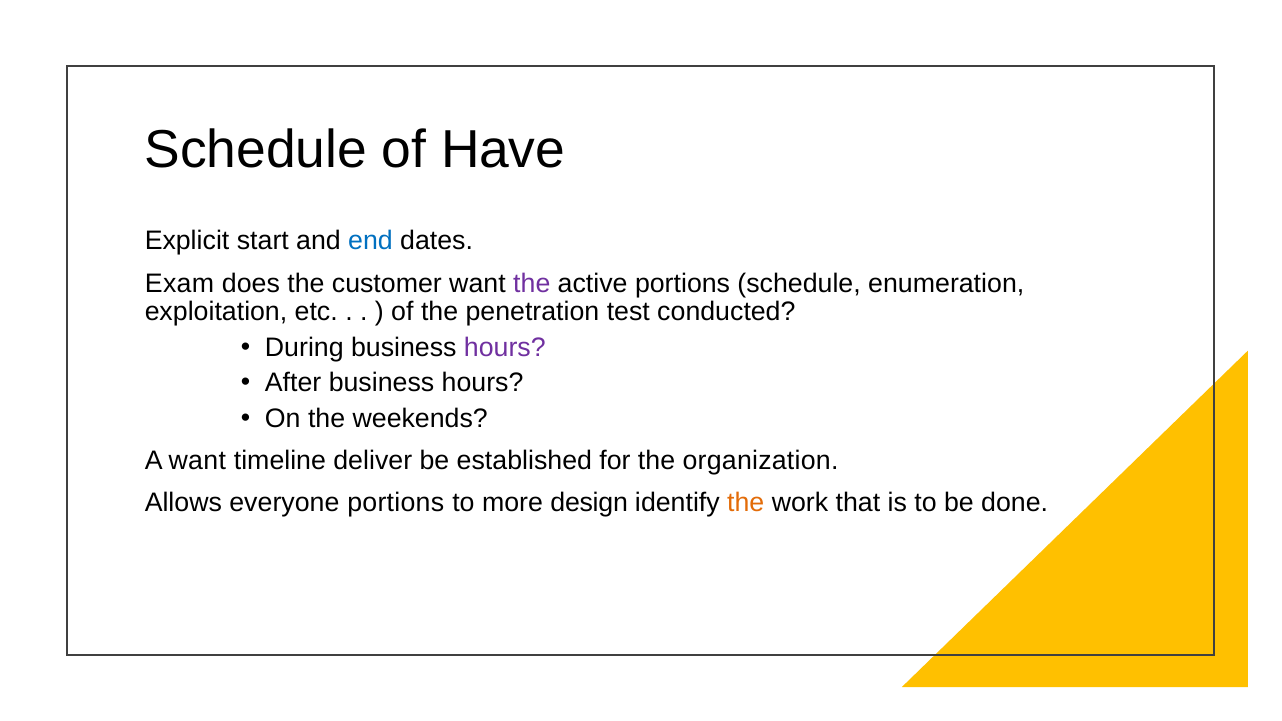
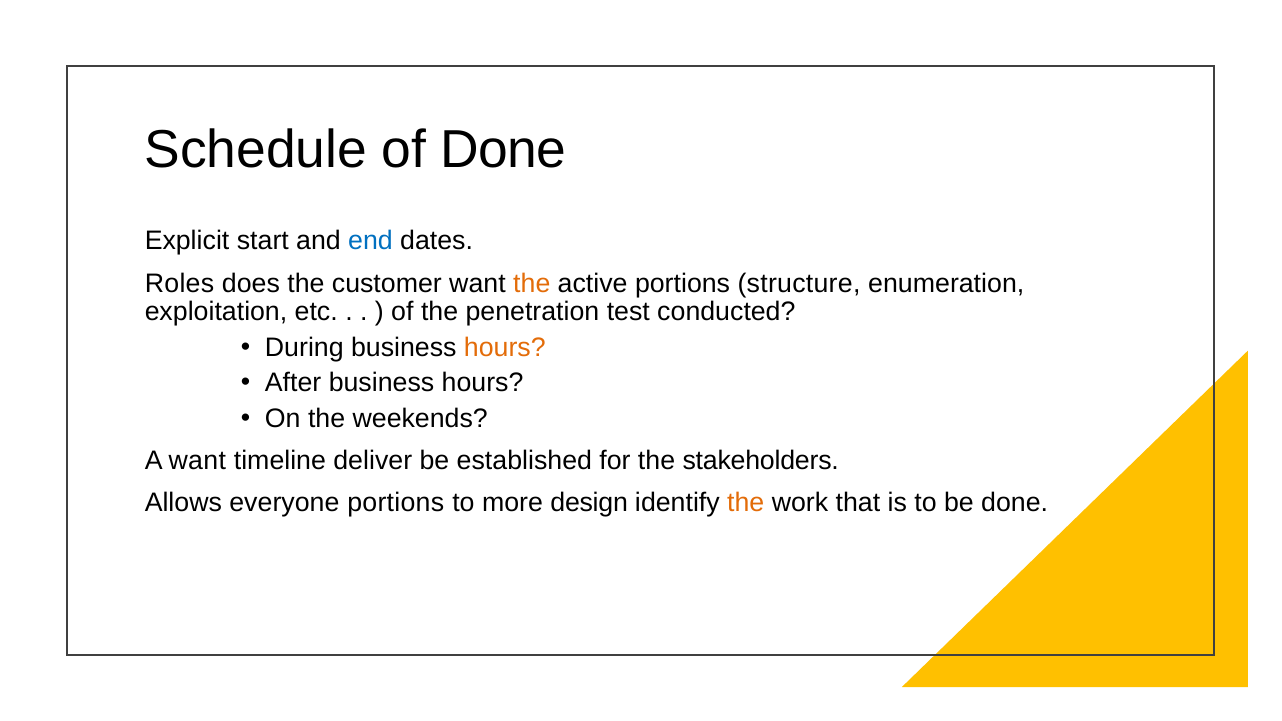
of Have: Have -> Done (503, 150)
Exam: Exam -> Roles (180, 283)
the colour: purple -> orange (532, 283)
portions schedule: schedule -> structure (799, 283)
hours colour: purple -> orange (505, 348)
organization: organization -> stakeholders (761, 461)
